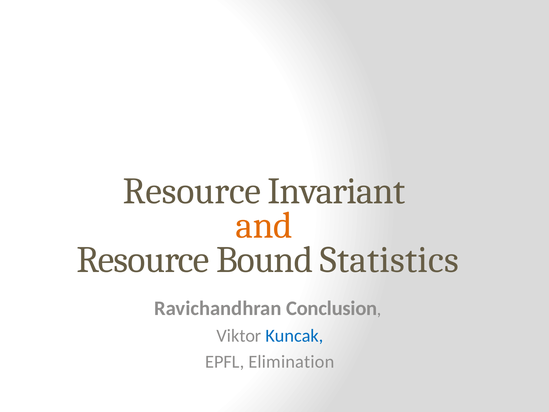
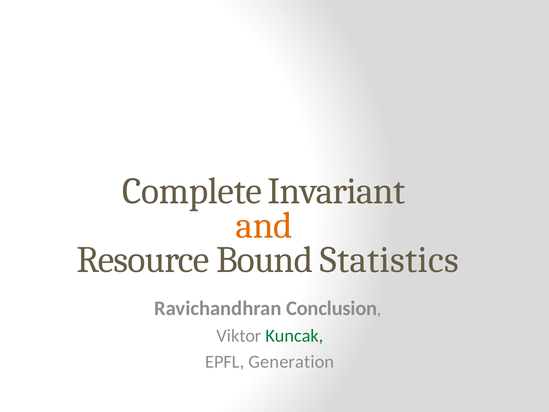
Resource: Resource -> Complete (192, 191)
Kuncak colour: blue -> green (294, 336)
Elimination: Elimination -> Generation (291, 362)
